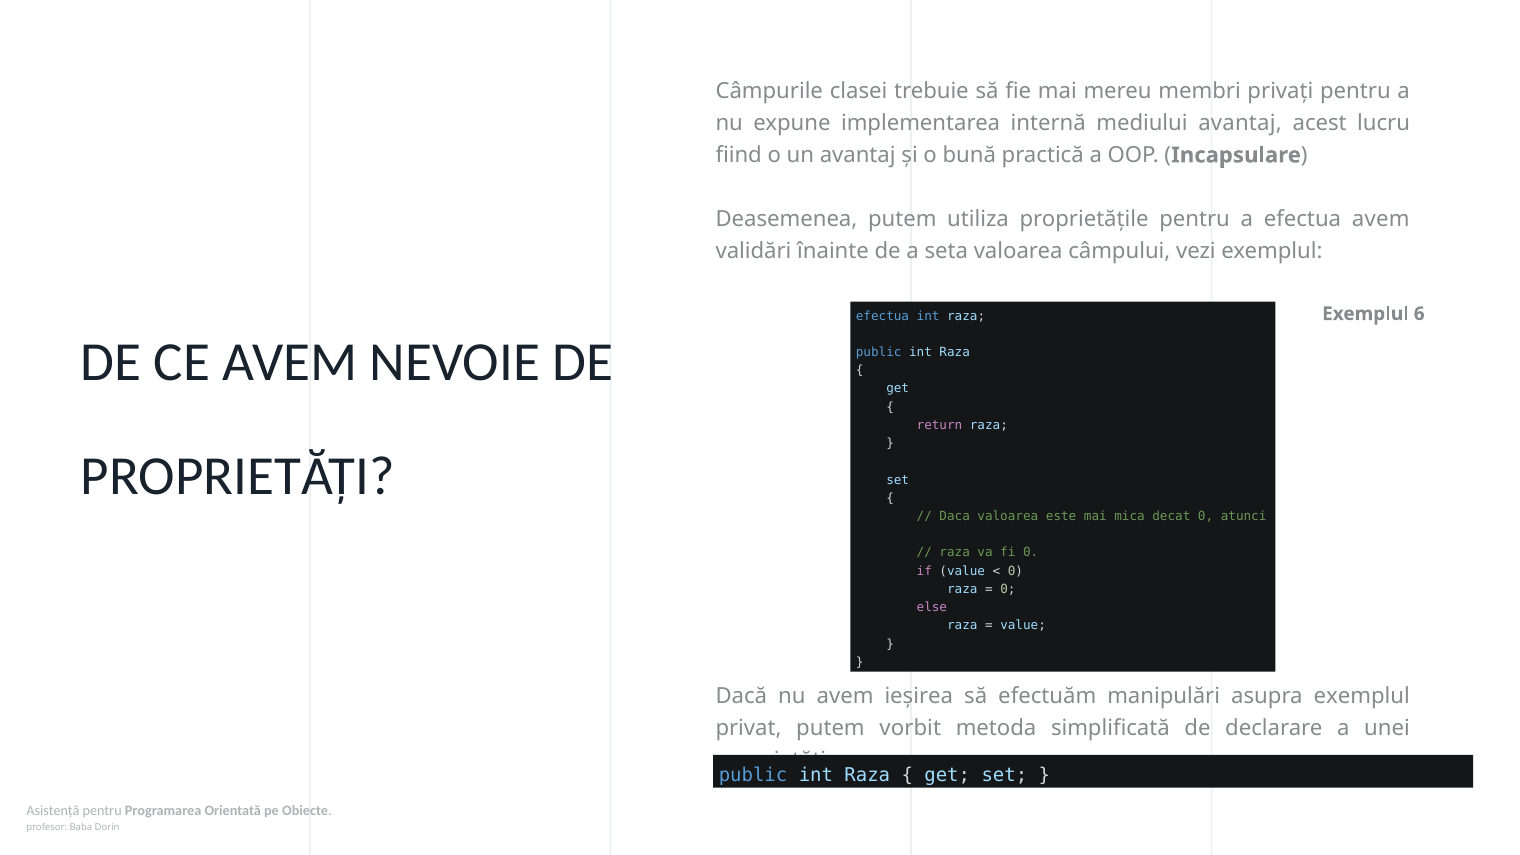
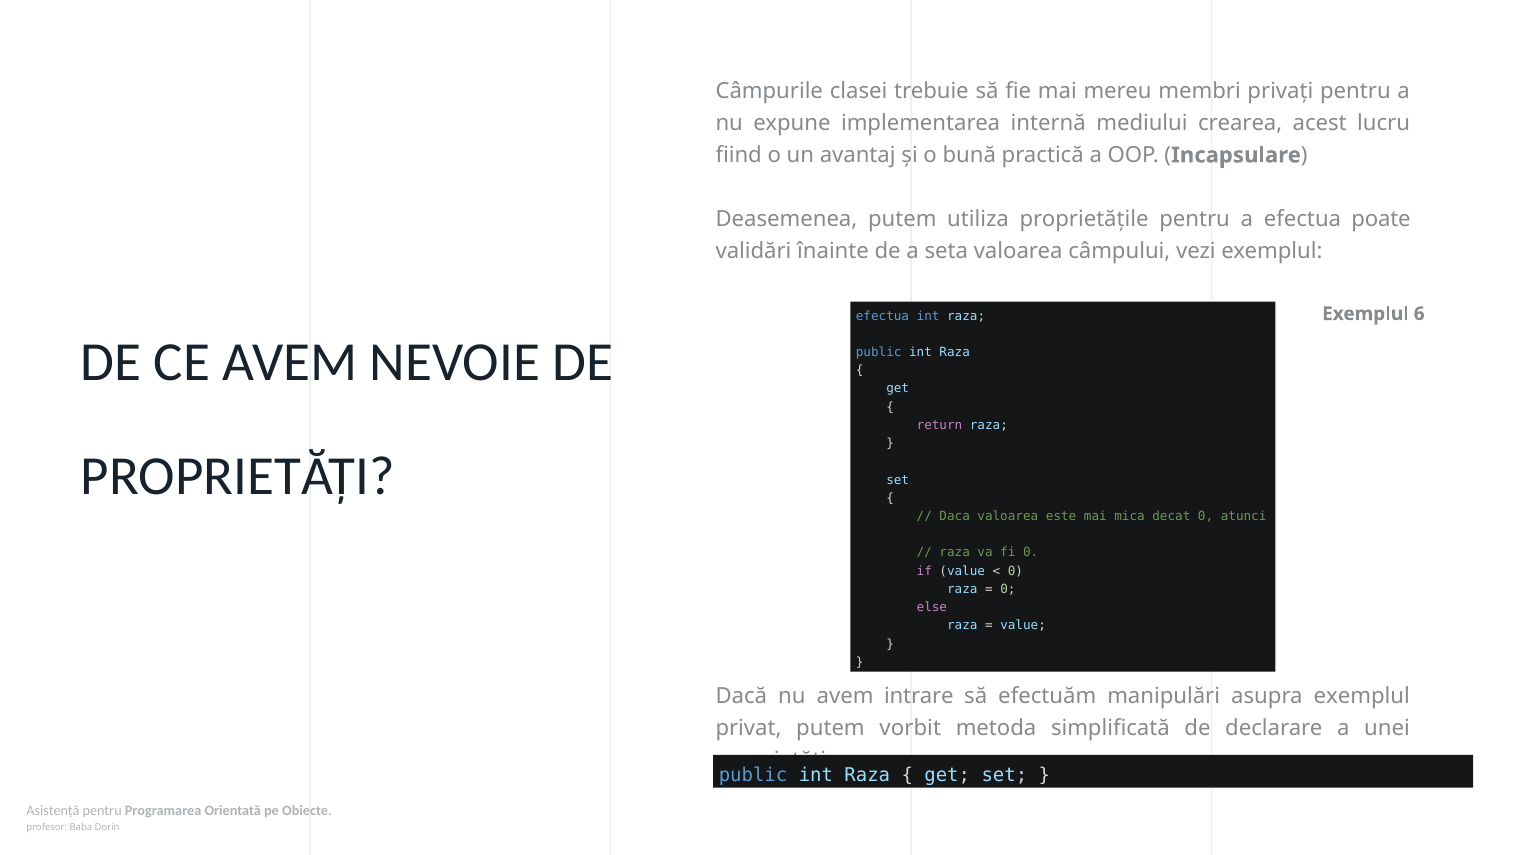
mediului avantaj: avantaj -> crearea (1240, 123)
efectua avem: avem -> poate (1381, 219)
ieșirea: ieșirea -> intrare (919, 696)
